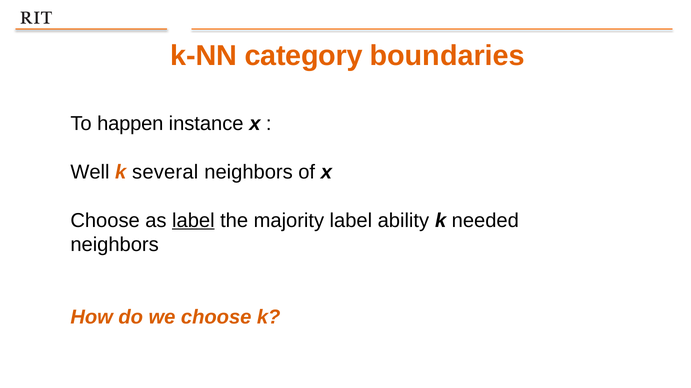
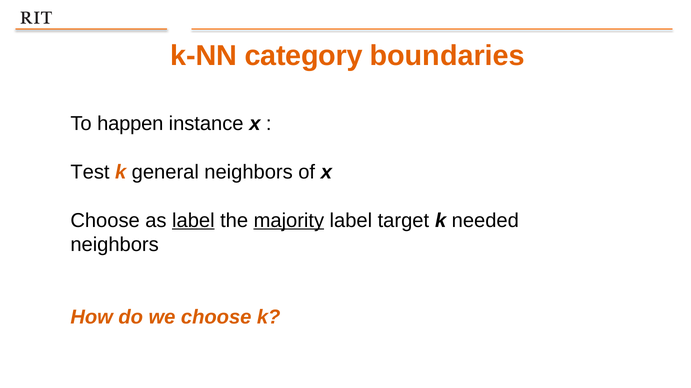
Well: Well -> Test (90, 172)
several: several -> general (165, 172)
majority underline: none -> present (289, 221)
ability: ability -> target (403, 221)
